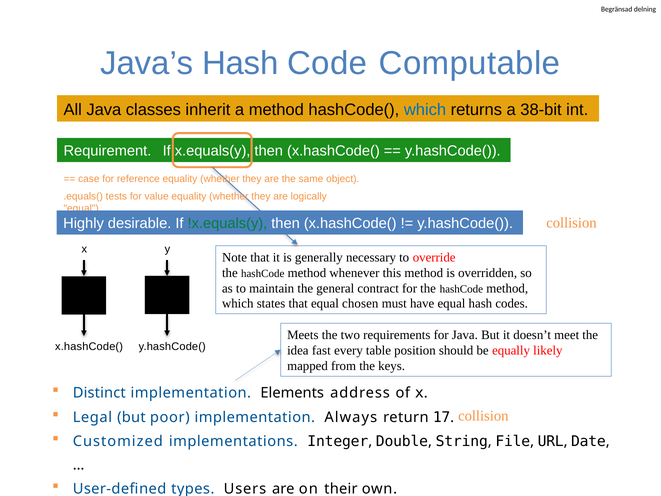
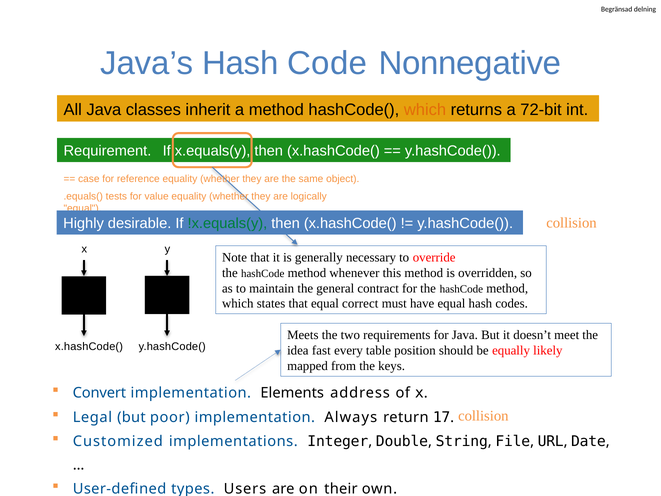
Computable: Computable -> Nonnegative (470, 63)
which colour: blue -> orange (425, 109)
38-bit: 38-bit -> 72-bit (541, 109)
chosen: chosen -> correct (360, 304)
Distinct: Distinct -> Convert (99, 393)
